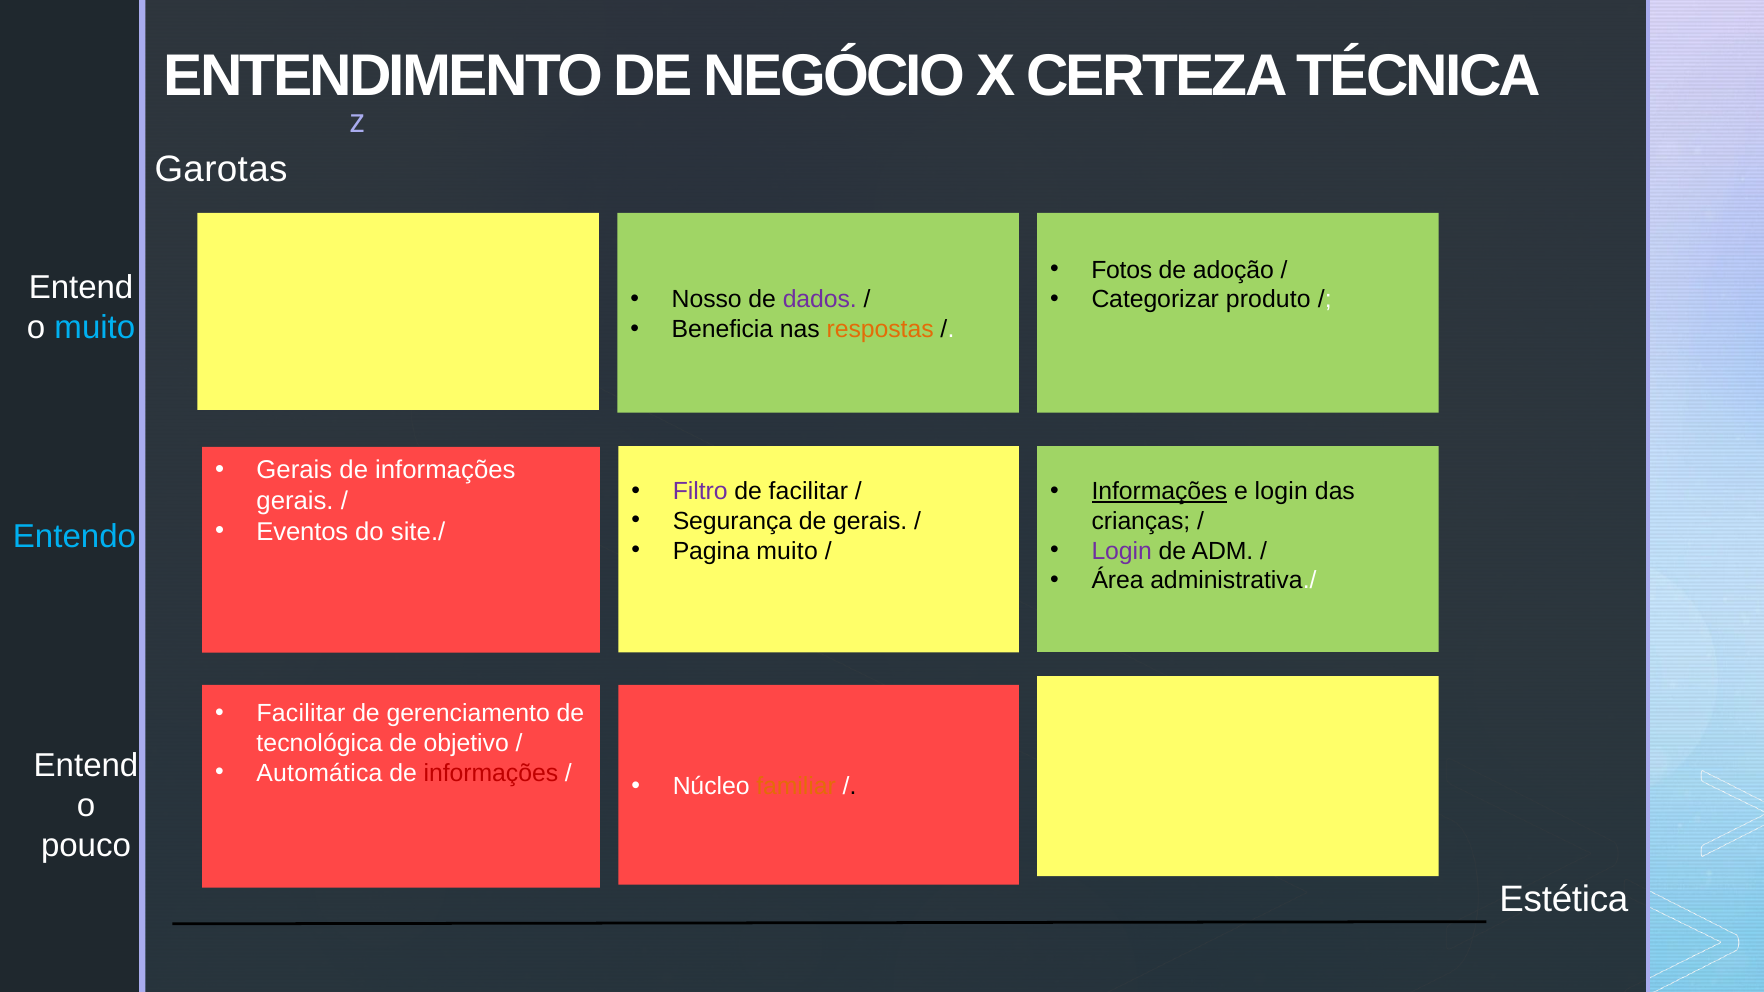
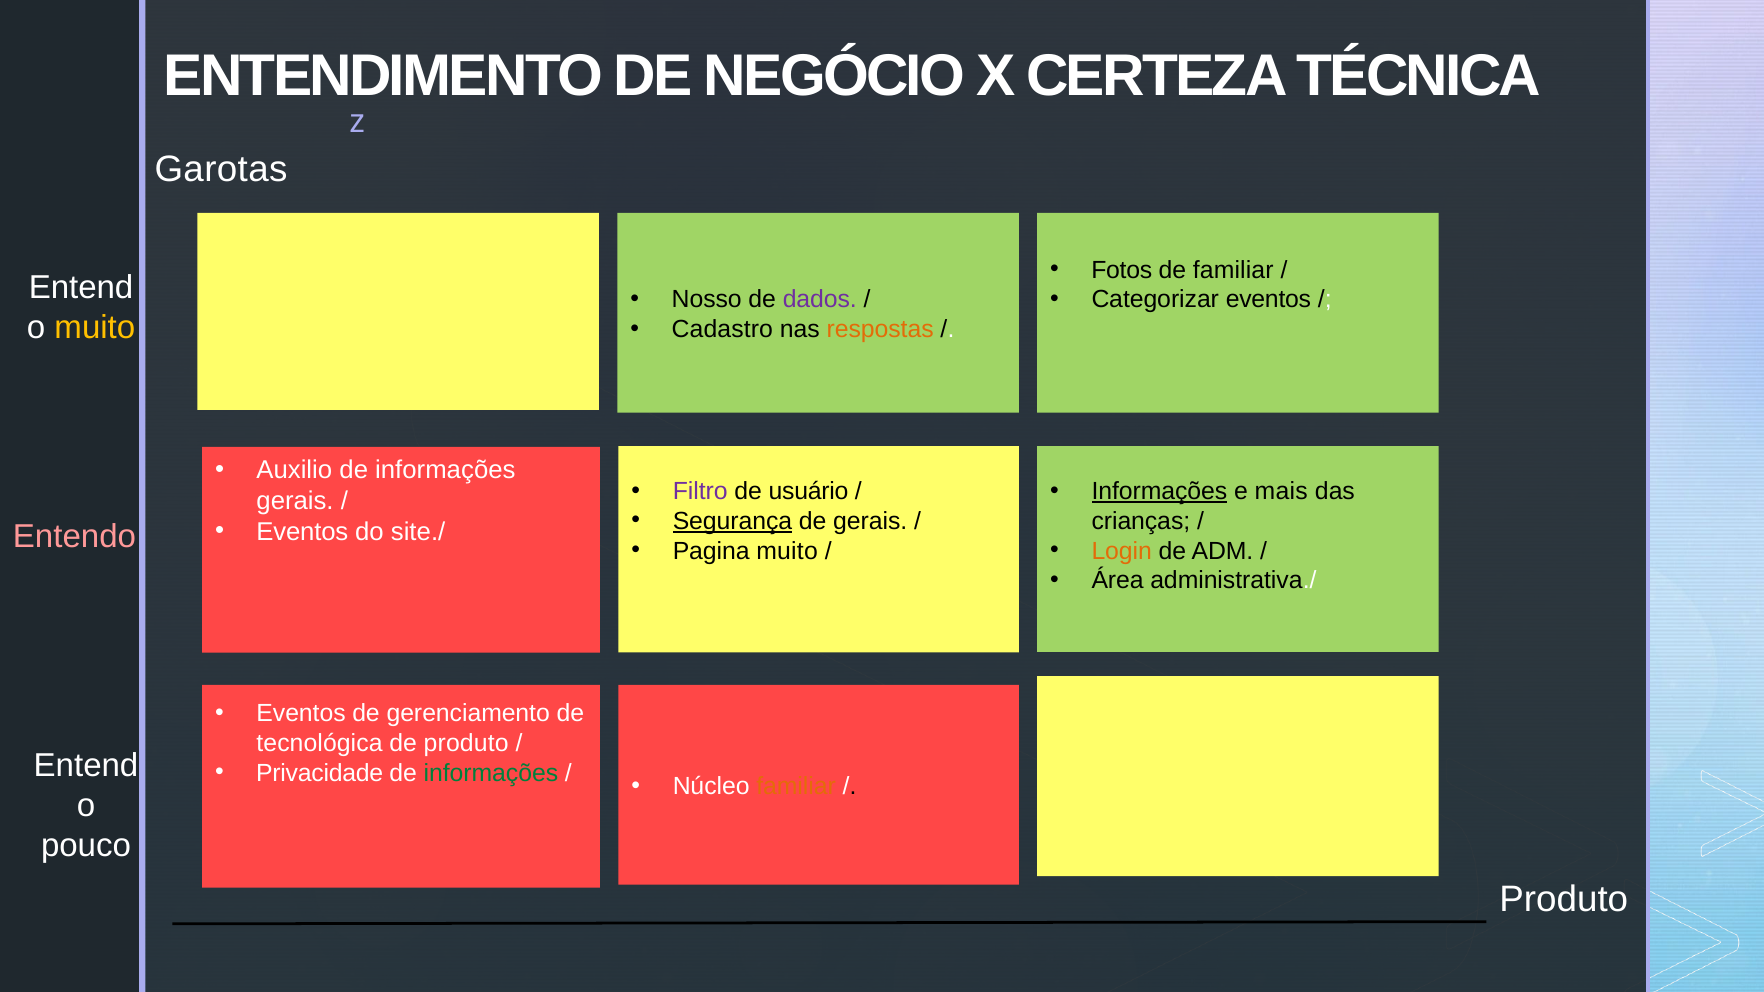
de adoção: adoção -> familiar (1233, 270)
Categorizar produto: produto -> eventos (1268, 300)
muito colour: light blue -> yellow (95, 327)
Beneficia: Beneficia -> Cadastro (722, 329)
Gerais: Gerais -> Auxilio (294, 470)
de facilitar: facilitar -> usuário (809, 492)
e login: login -> mais (1281, 491)
Segurança underline: none -> present (732, 521)
Entendo colour: light blue -> pink (75, 537)
Login colour: purple -> orange (1122, 551)
Facilitar: Facilitar -> Eventos (301, 714)
de objetivo: objetivo -> produto (466, 744)
Automática: Automática -> Privacidade (320, 773)
informações colour: red -> green (491, 773)
Estética: Estética -> Produto (1564, 900)
